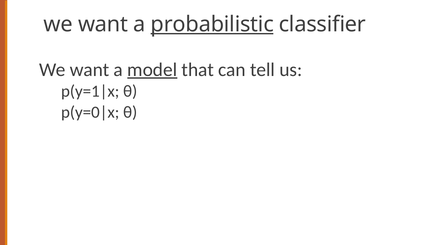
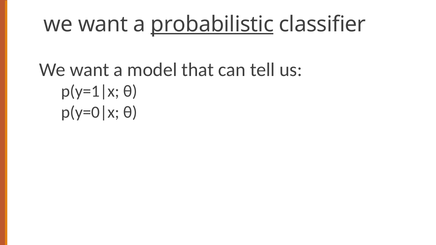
model underline: present -> none (152, 70)
